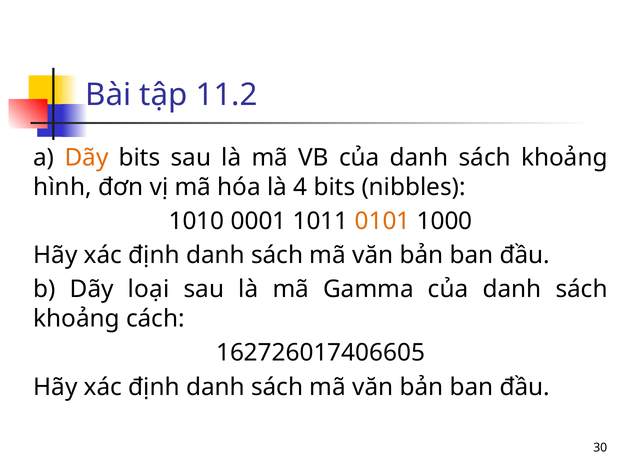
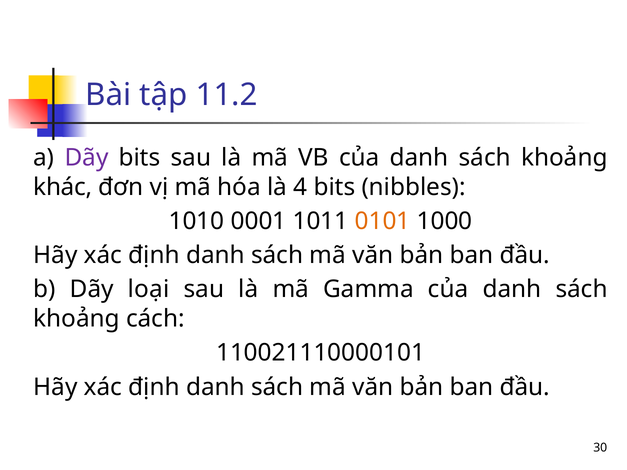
Dãy colour: orange -> purple (87, 158)
hình: hình -> khác (63, 187)
162726017406605: 162726017406605 -> 110021110000101 (321, 353)
